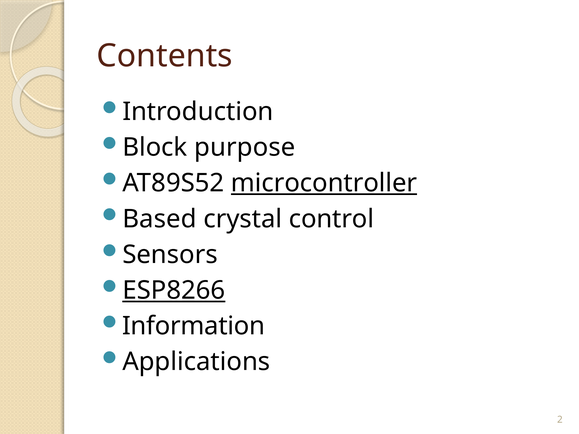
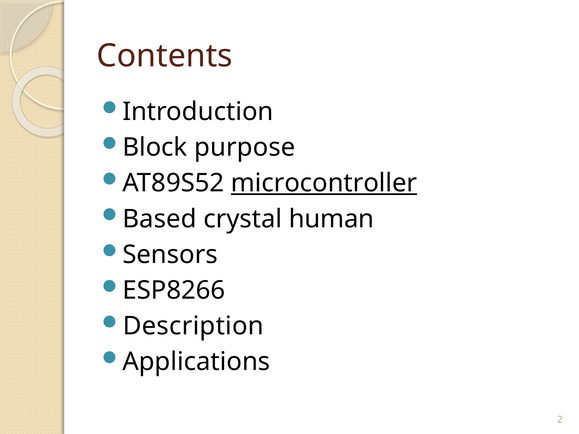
control: control -> human (332, 219)
ESP8266 underline: present -> none (174, 291)
Information: Information -> Description (193, 326)
